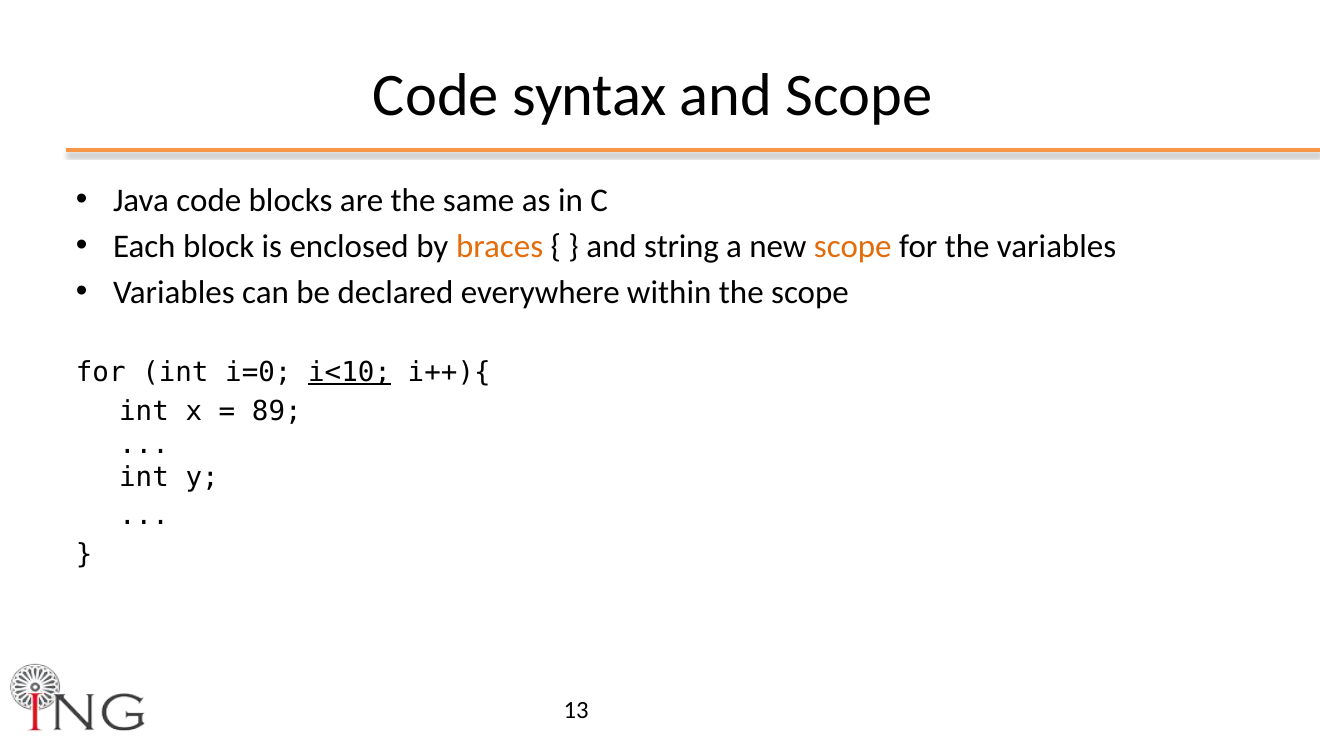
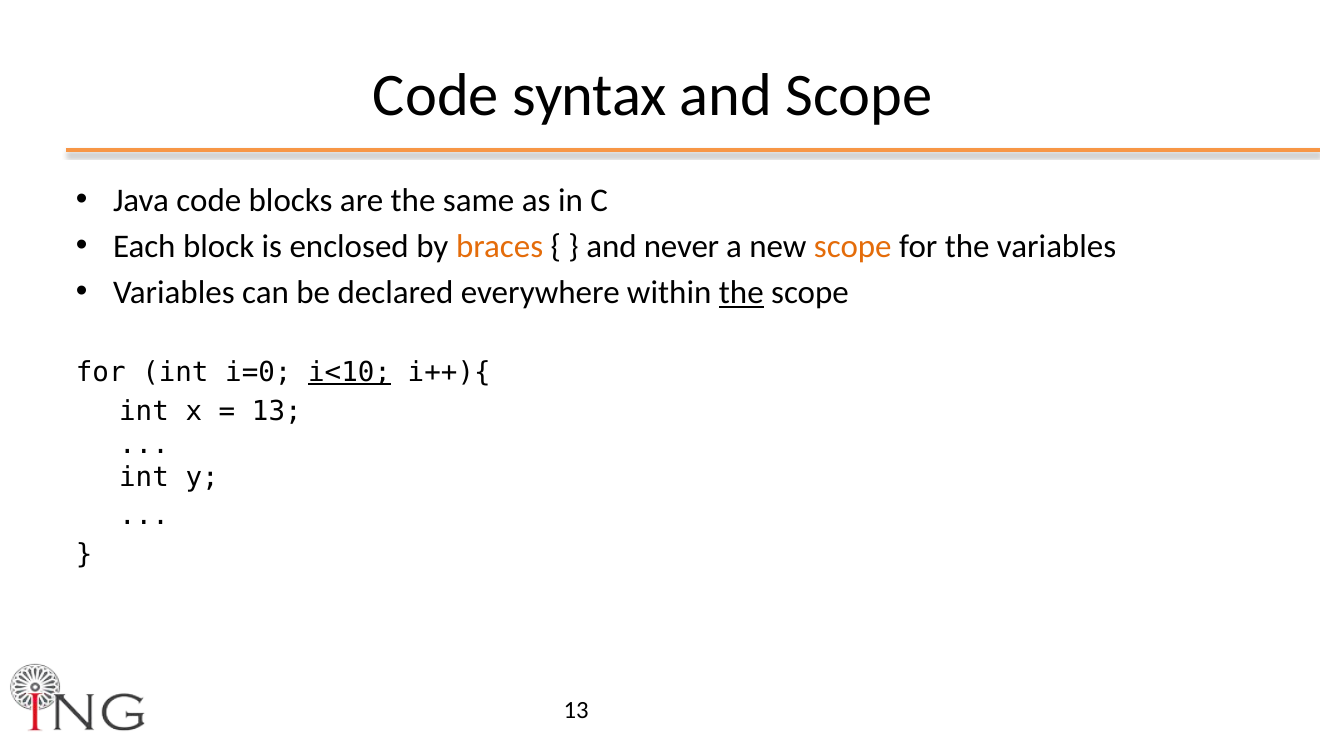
string: string -> never (682, 247)
the underline: none -> present (741, 293)
89: 89 -> 13 (277, 411)
